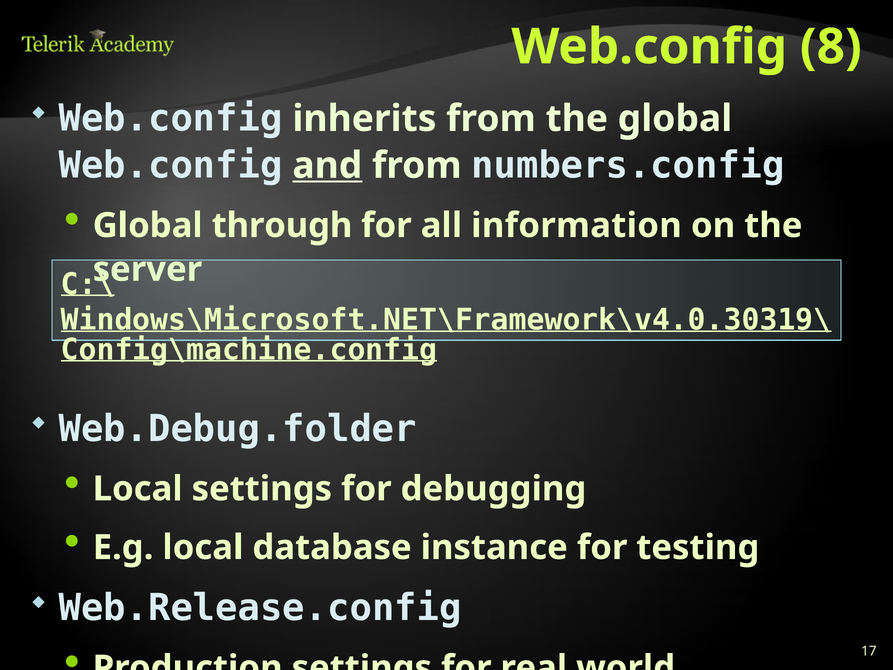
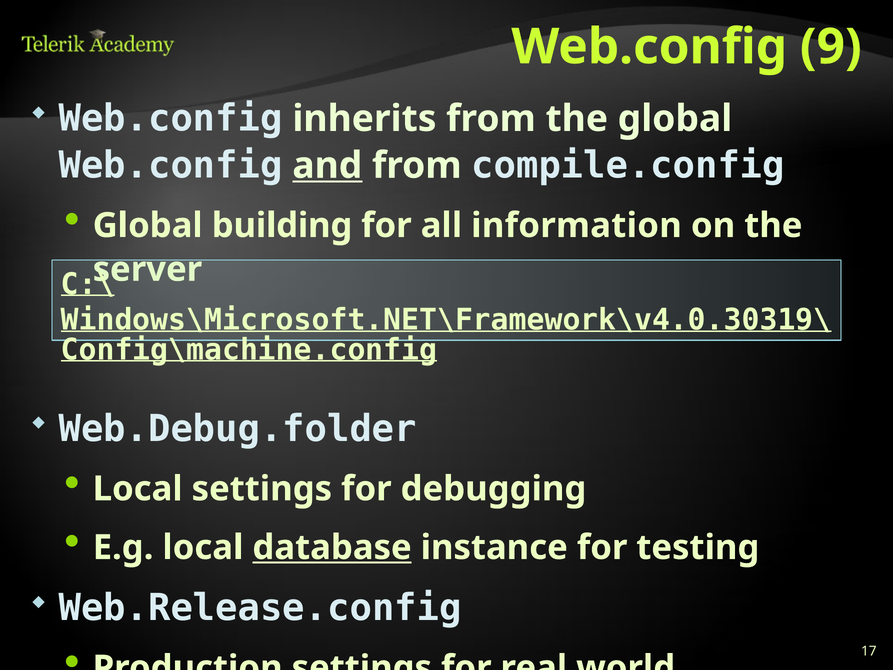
8: 8 -> 9 (831, 47)
numbers.config: numbers.config -> compile.config (628, 165)
through: through -> building (282, 225)
database underline: none -> present (332, 547)
